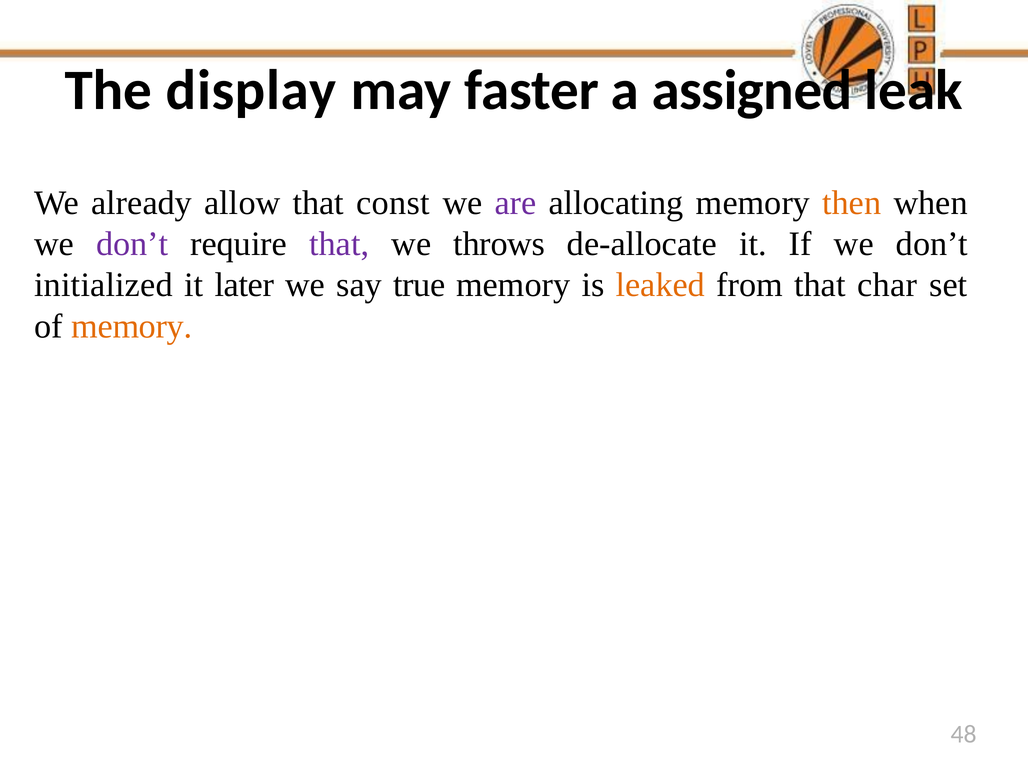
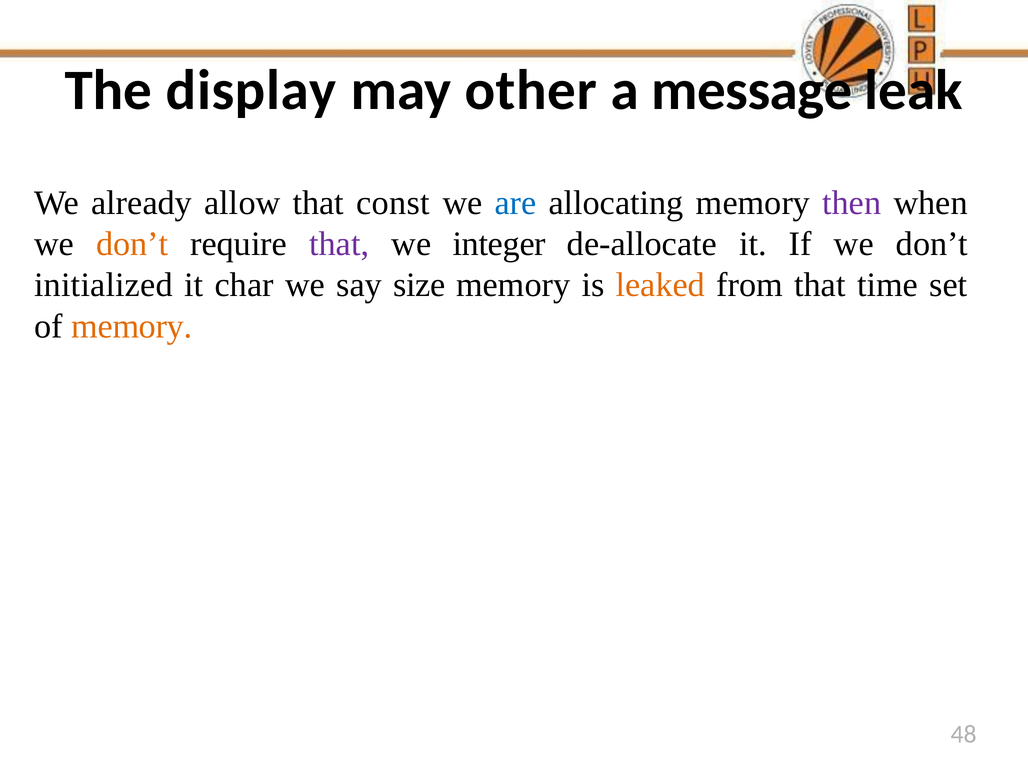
faster: faster -> other (531, 90)
assigned: assigned -> message (752, 90)
are colour: purple -> blue (516, 203)
then colour: orange -> purple (852, 203)
don’t colour: purple -> orange (132, 244)
throws: throws -> integer (499, 244)
later: later -> char (244, 285)
true: true -> size (419, 285)
char: char -> time (887, 285)
